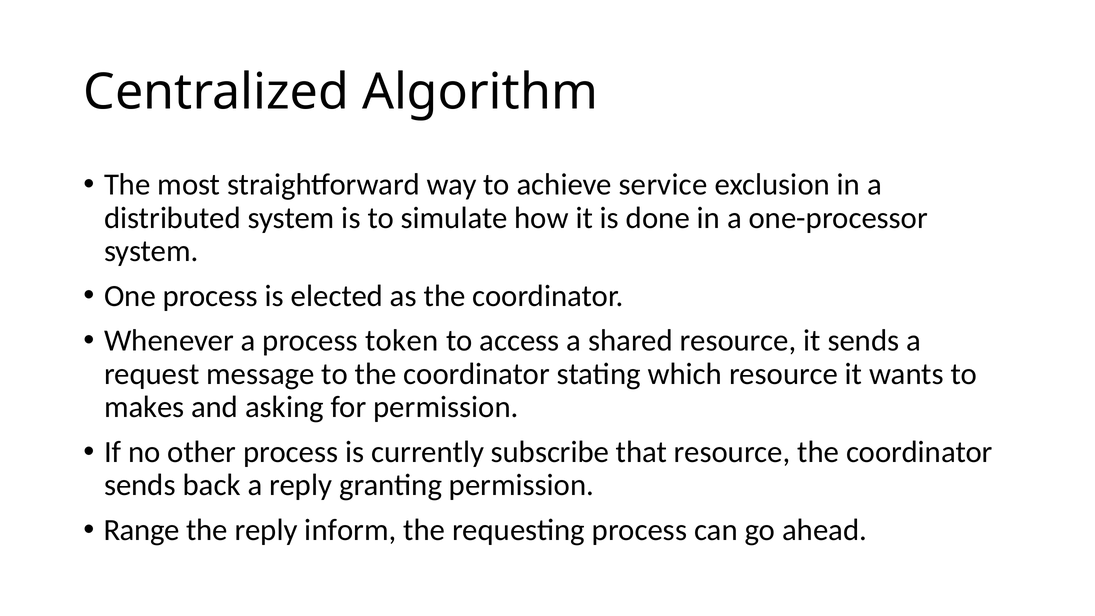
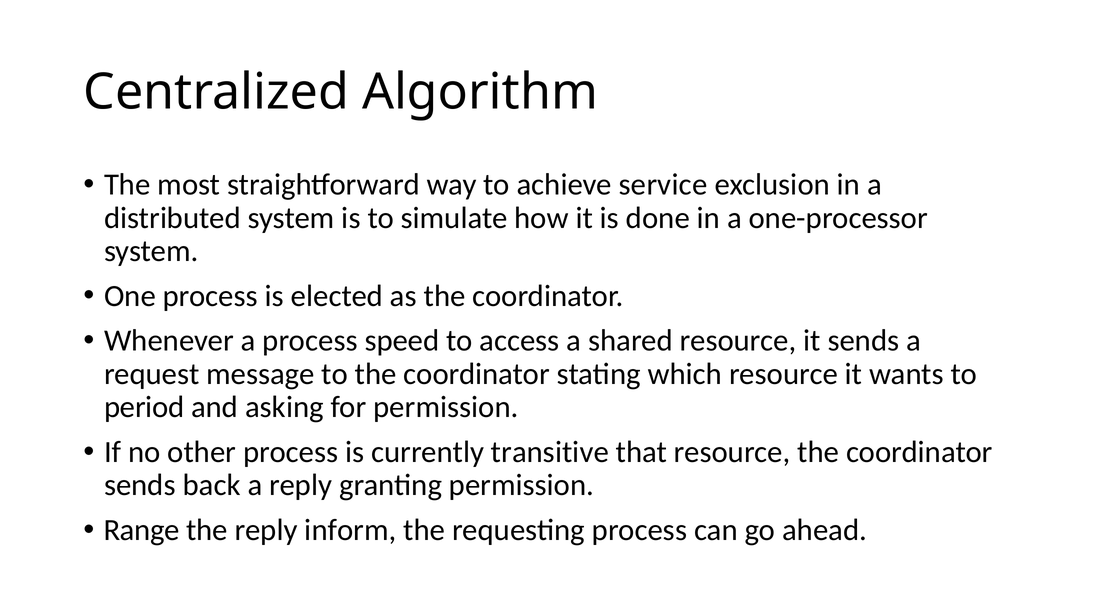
token: token -> speed (402, 341)
makes: makes -> period (144, 407)
subscribe: subscribe -> transitive (550, 452)
